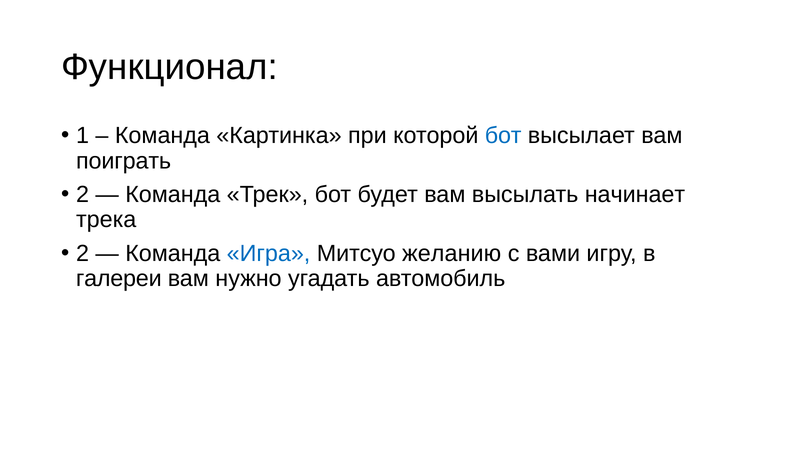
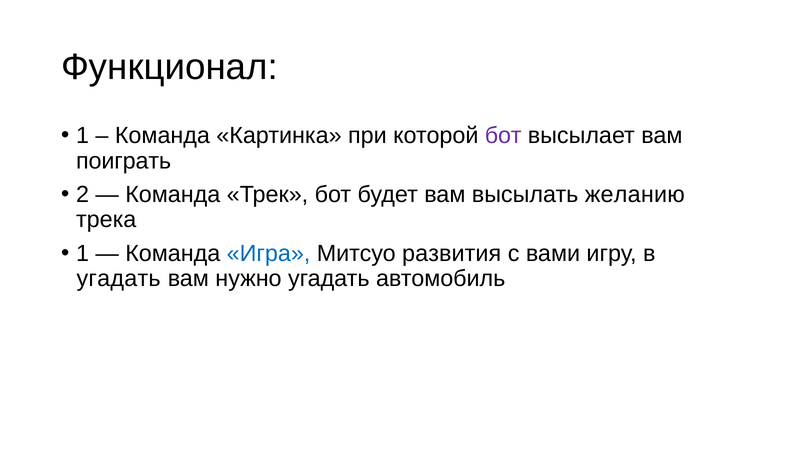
бот colour: blue -> purple (503, 135)
начинает: начинает -> желанию (635, 194)
2: 2 -> 1 (83, 253)
желанию: желанию -> развития (452, 253)
галереи: галереи -> угадать (119, 278)
